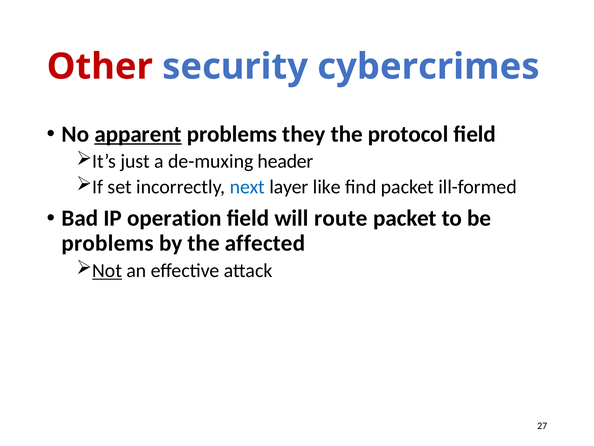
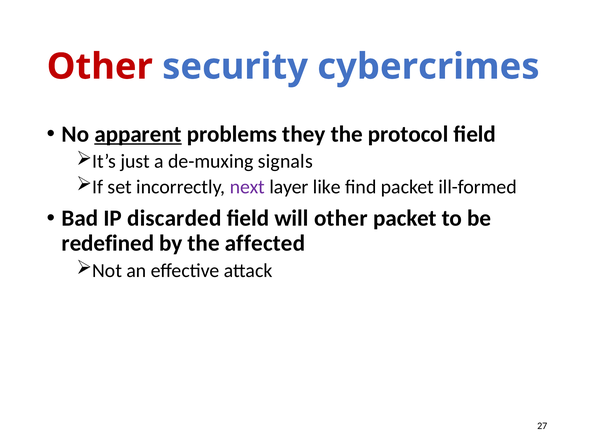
header: header -> signals (285, 161)
next colour: blue -> purple (247, 187)
operation: operation -> discarded (174, 218)
will route: route -> other (341, 218)
problems: problems -> redefined (108, 243)
Not underline: present -> none (107, 270)
